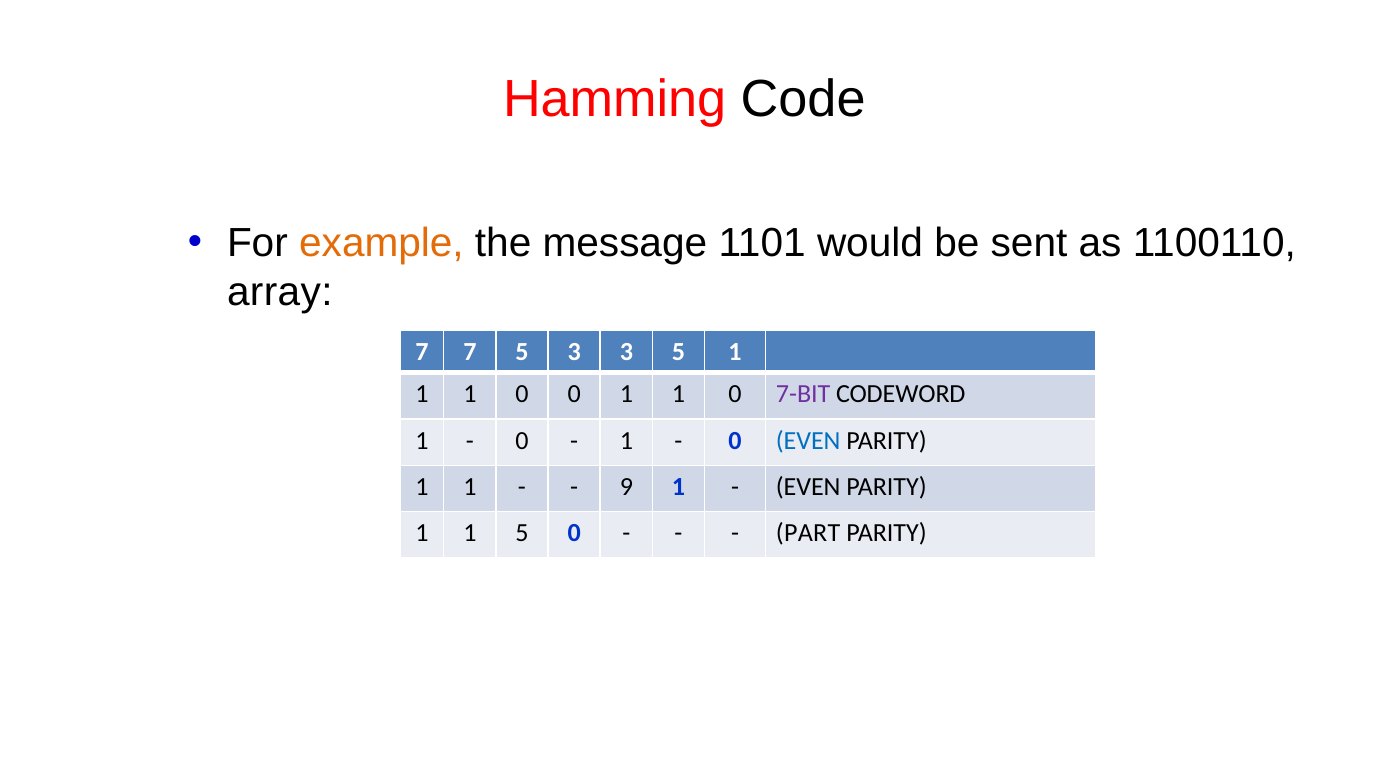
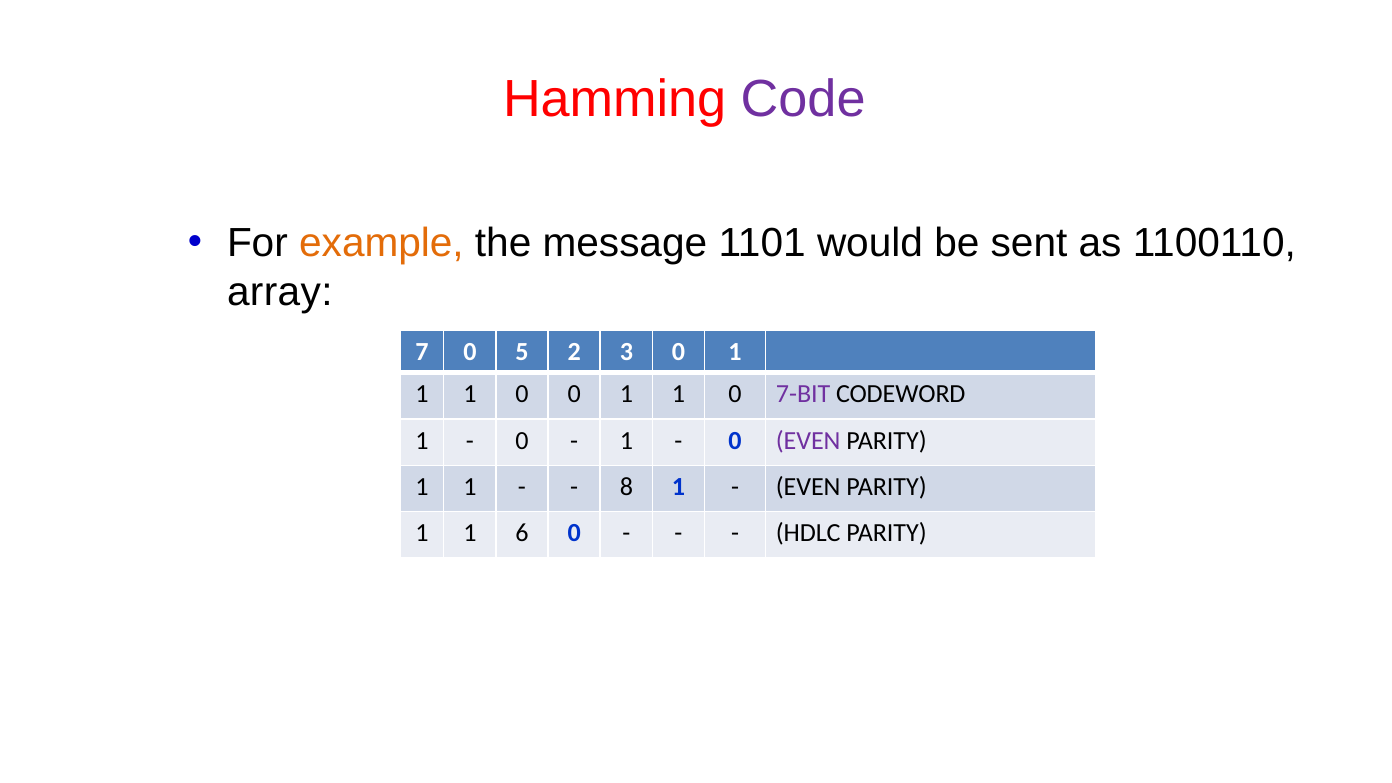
Code colour: black -> purple (803, 99)
7 7: 7 -> 0 (470, 352)
5 3: 3 -> 2 (574, 352)
3 5: 5 -> 0 (679, 352)
EVEN colour: blue -> purple (808, 441)
9: 9 -> 8 (626, 487)
1 5: 5 -> 6 (522, 533)
PART: PART -> HDLC (808, 533)
